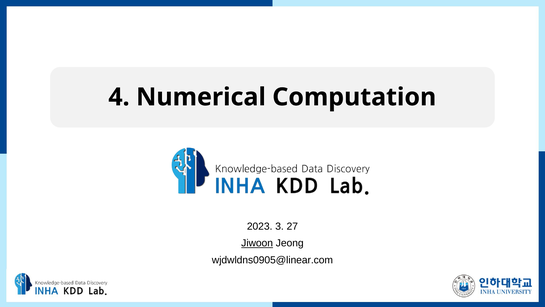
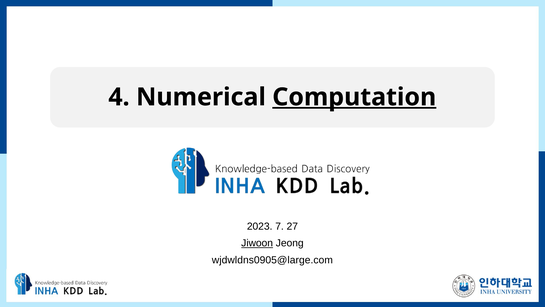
Computation underline: none -> present (354, 97)
3: 3 -> 7 (280, 226)
wjdwldns0905@linear.com: wjdwldns0905@linear.com -> wjdwldns0905@large.com (272, 260)
